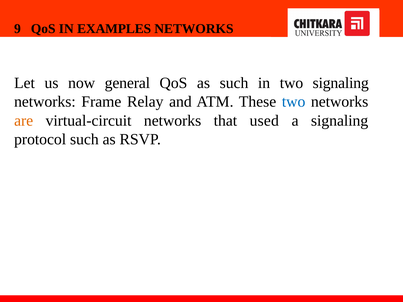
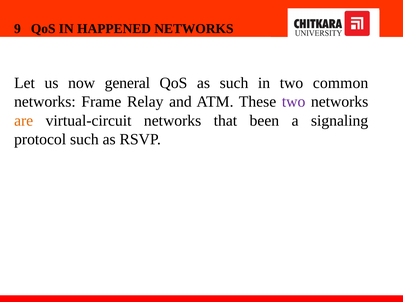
EXAMPLES: EXAMPLES -> HAPPENED (114, 29)
two signaling: signaling -> common (341, 83)
two colour: blue -> purple (294, 102)
used: used -> been (264, 121)
